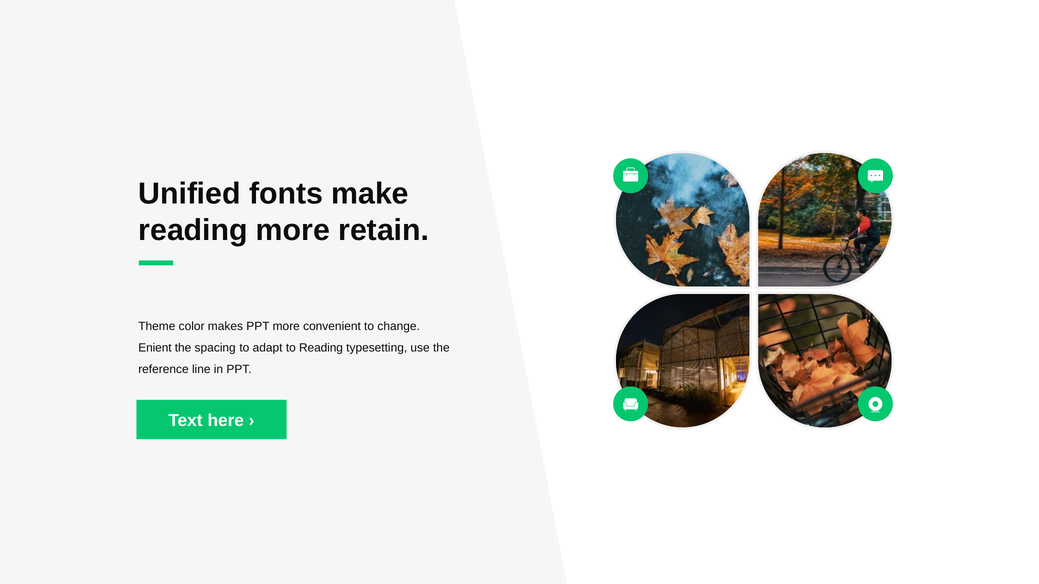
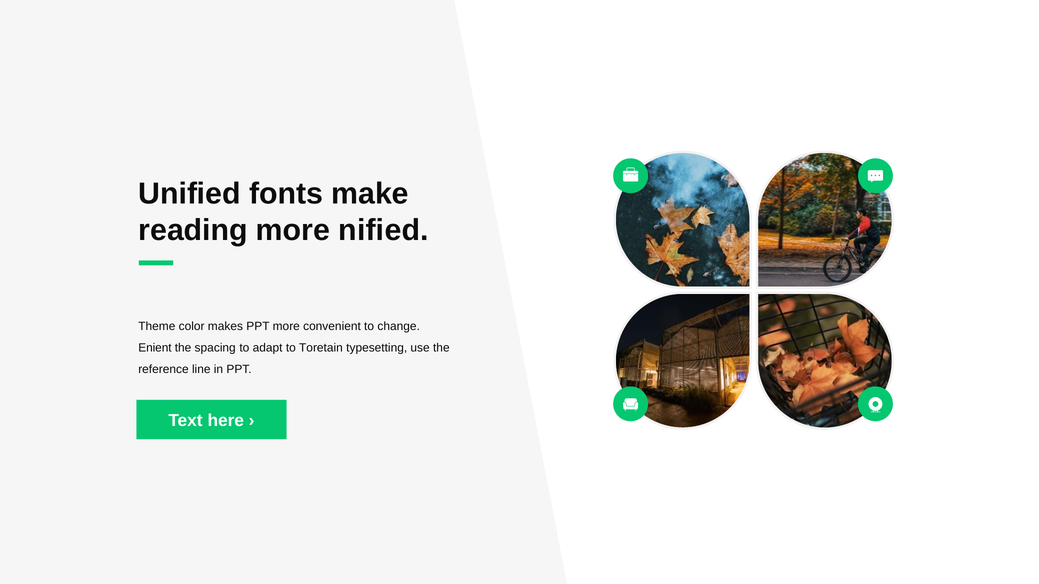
retain: retain -> nified (384, 230)
Reading: Reading -> Toretain (321, 348)
